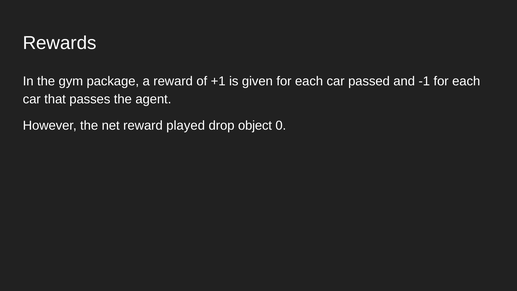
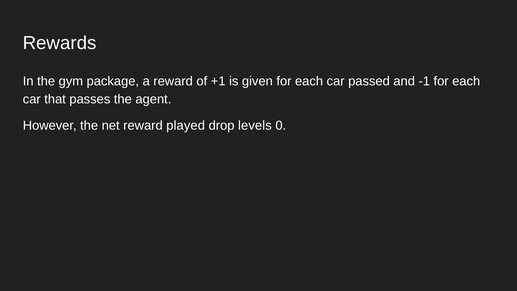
object: object -> levels (255, 126)
